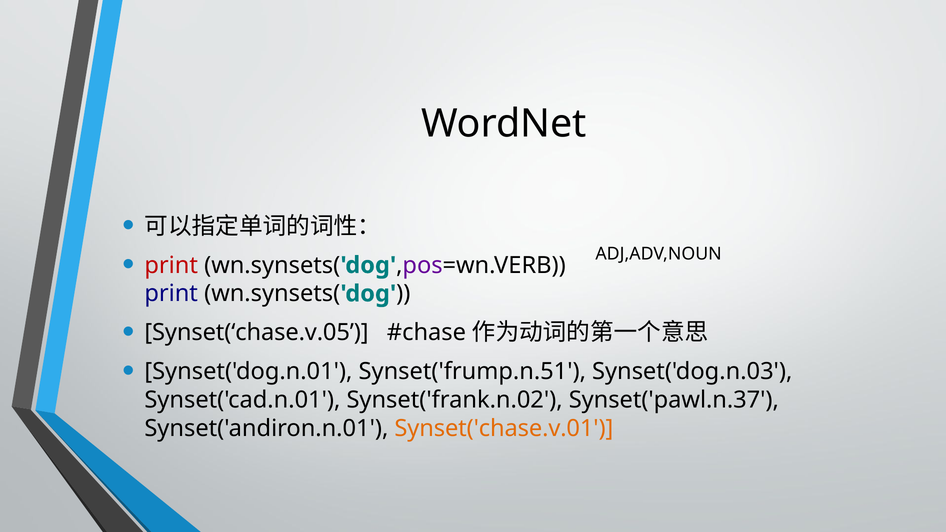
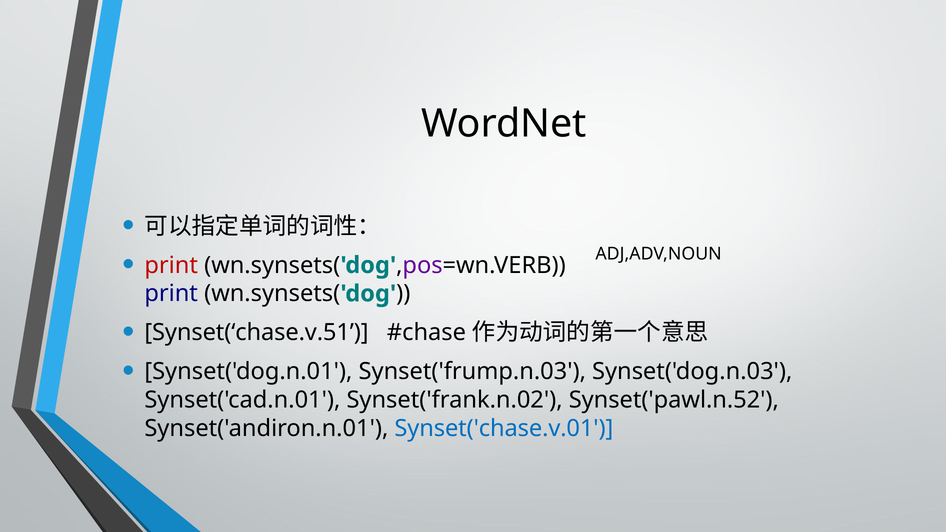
Synset(‘chase.v.05: Synset(‘chase.v.05 -> Synset(‘chase.v.51 (257, 333)
Synset('frump.n.51: Synset('frump.n.51 -> Synset('frump.n.03 (472, 372)
Synset('pawl.n.37: Synset('pawl.n.37 -> Synset('pawl.n.52 (674, 400)
Synset('chase.v.01 colour: orange -> blue (504, 429)
